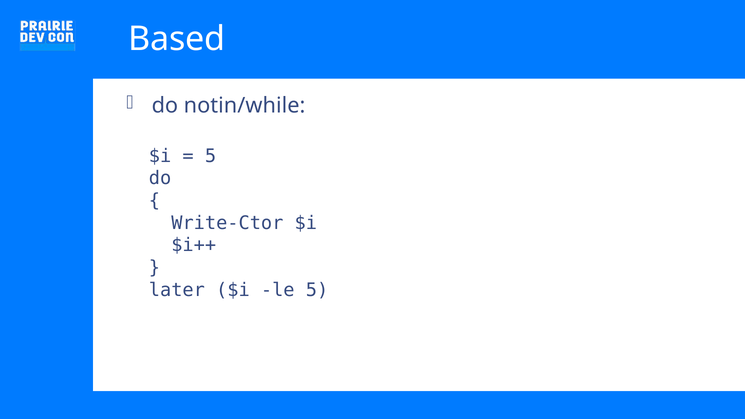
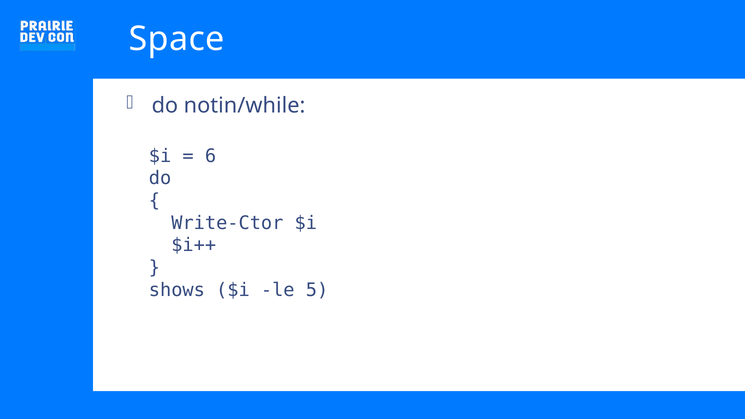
Based: Based -> Space (177, 39)
5: 5 -> 6 (211, 156)
later: later -> shows (177, 290)
